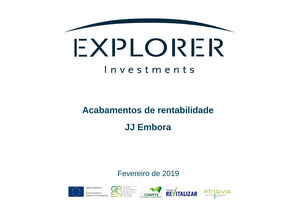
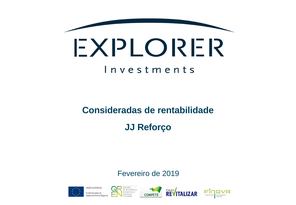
Acabamentos: Acabamentos -> Consideradas (112, 110)
Embora: Embora -> Reforço (154, 127)
